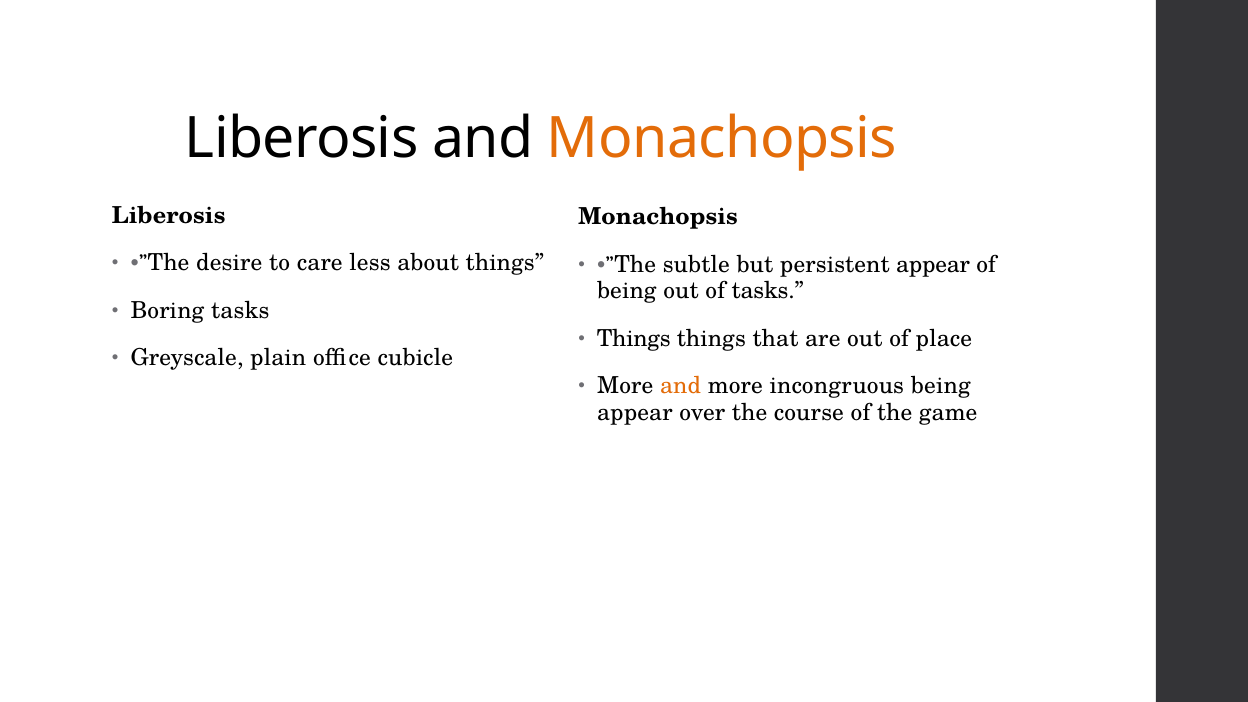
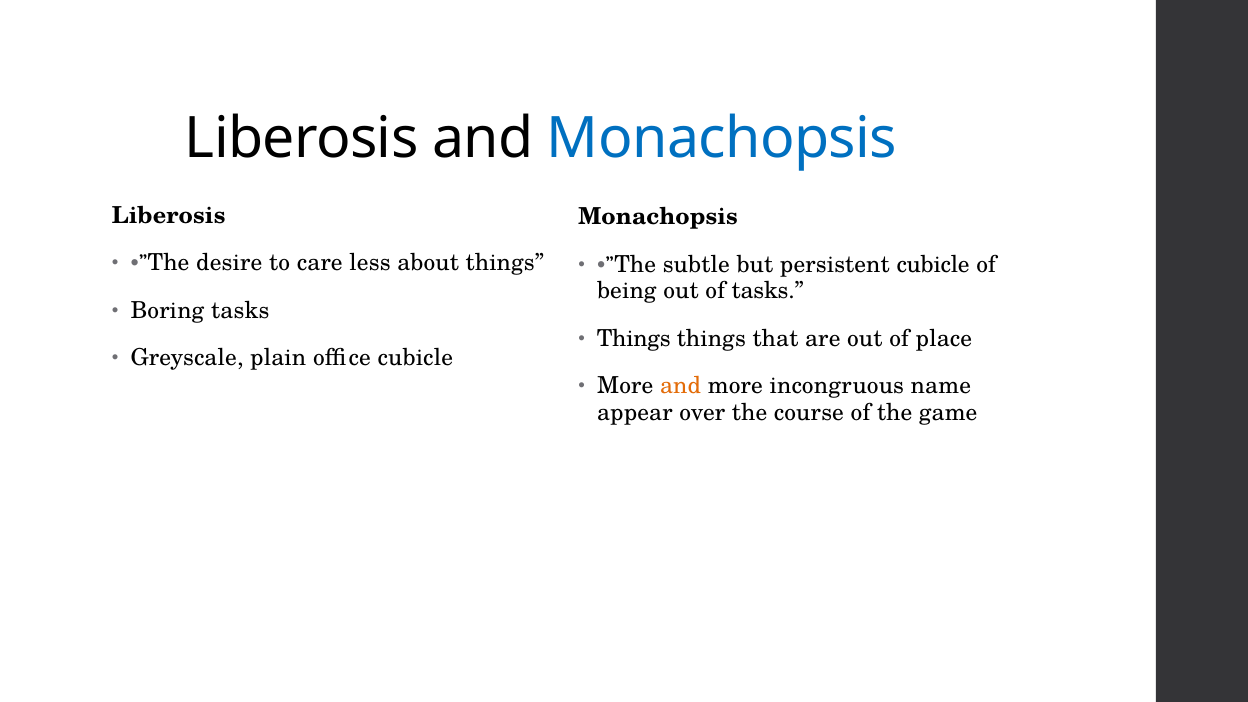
Monachopsis colour: orange -> blue (722, 139)
persistent appear: appear -> cubicle (933, 265)
incongruous being: being -> name (941, 386)
